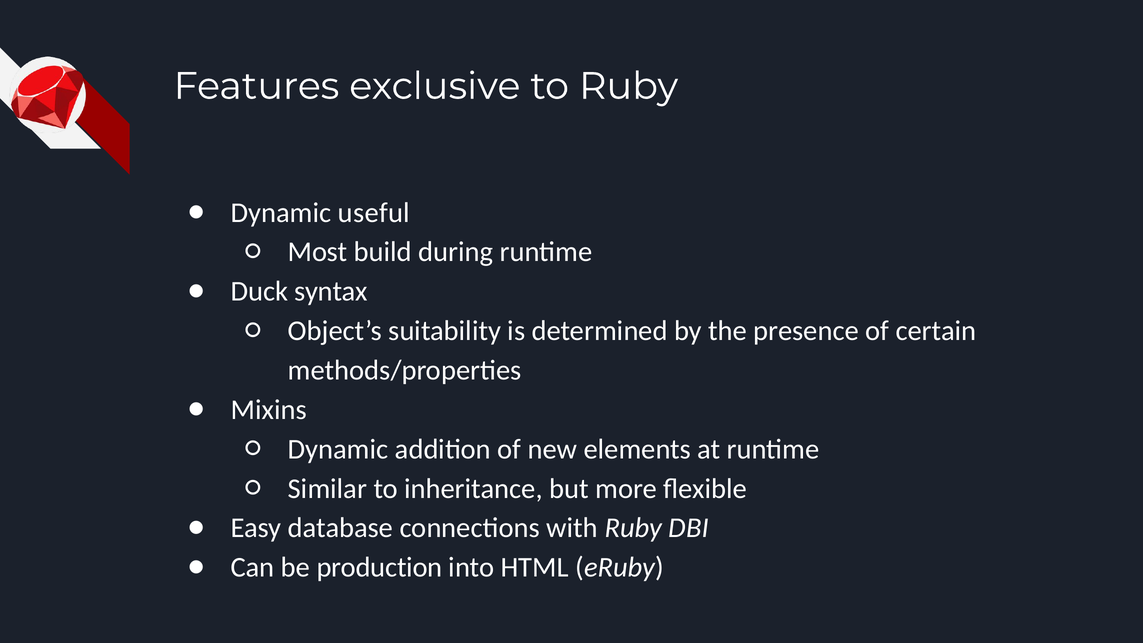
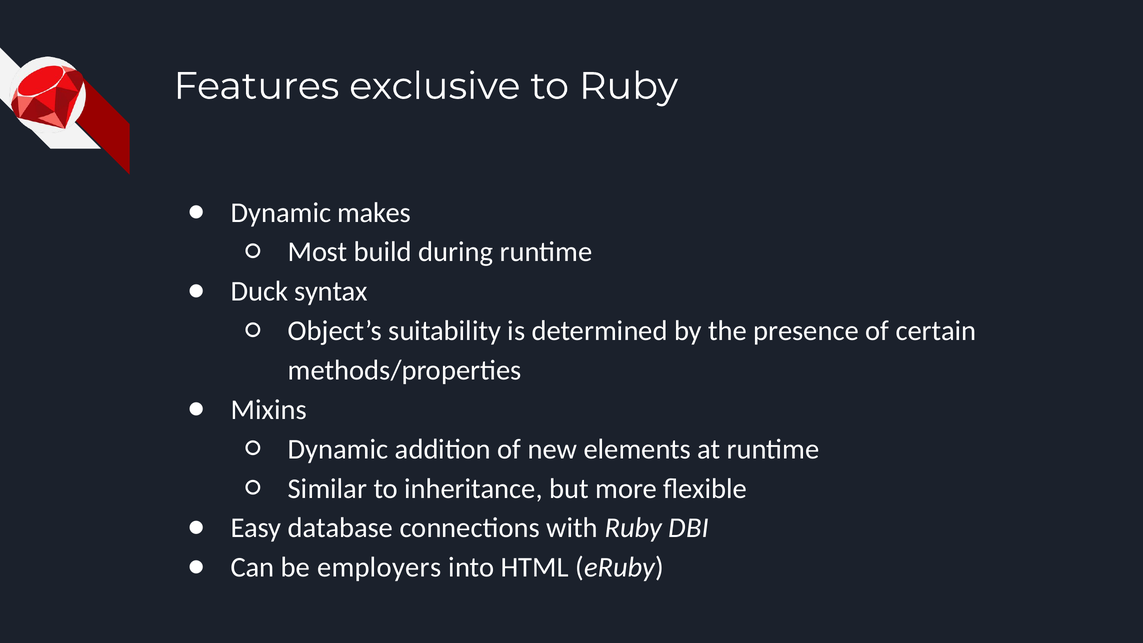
useful: useful -> makes (374, 213)
production: production -> employers (379, 567)
